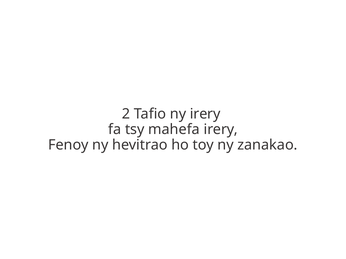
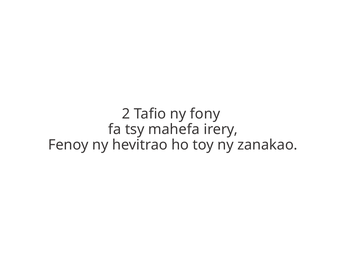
ny irery: irery -> fony (205, 114)
